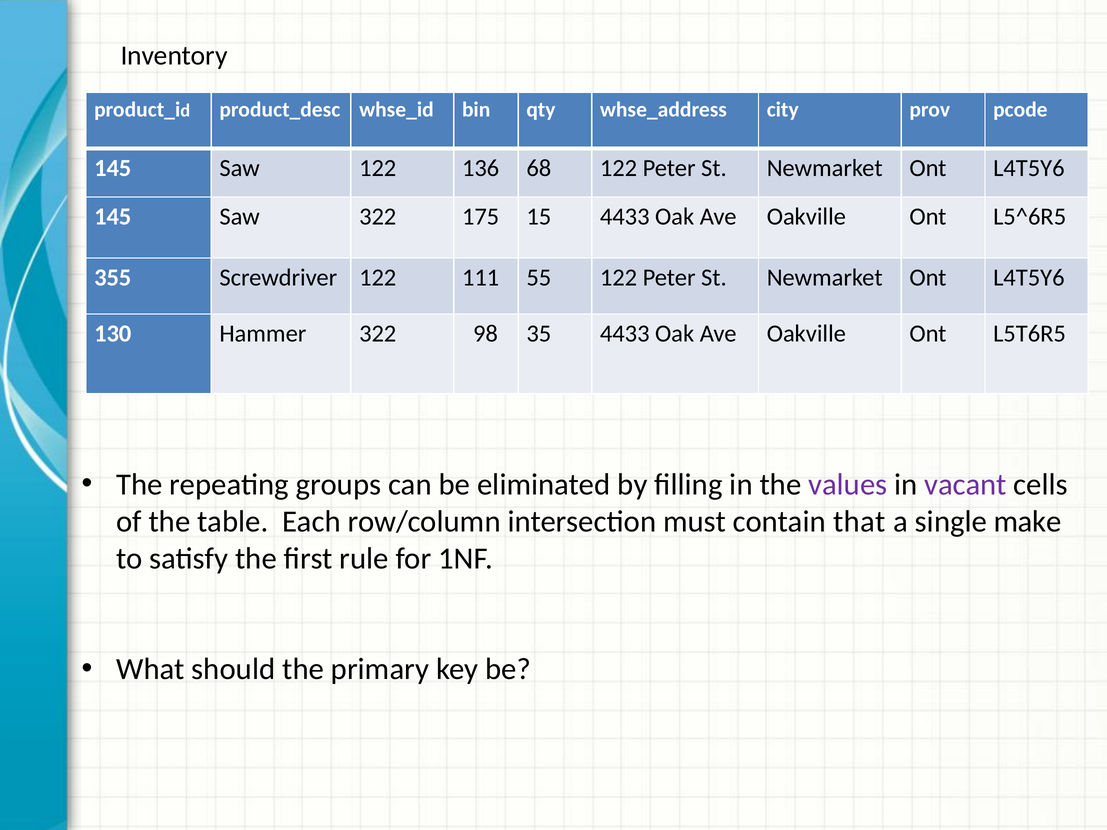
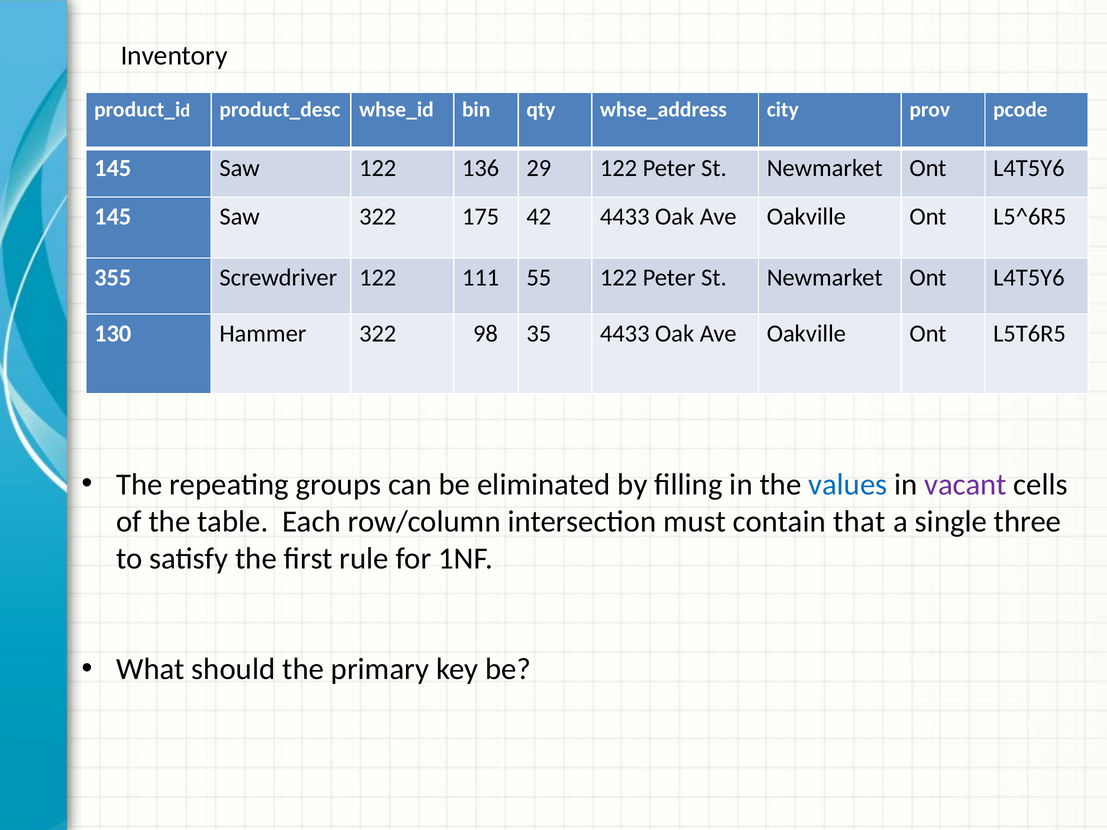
68: 68 -> 29 (539, 168)
15: 15 -> 42 (539, 217)
values colour: purple -> blue (848, 485)
make: make -> three (1027, 522)
